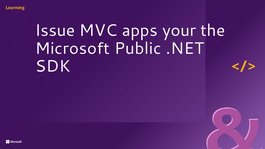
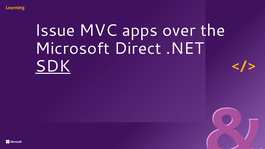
your: your -> over (179, 30)
Public: Public -> Direct (138, 48)
SDK underline: none -> present (53, 66)
